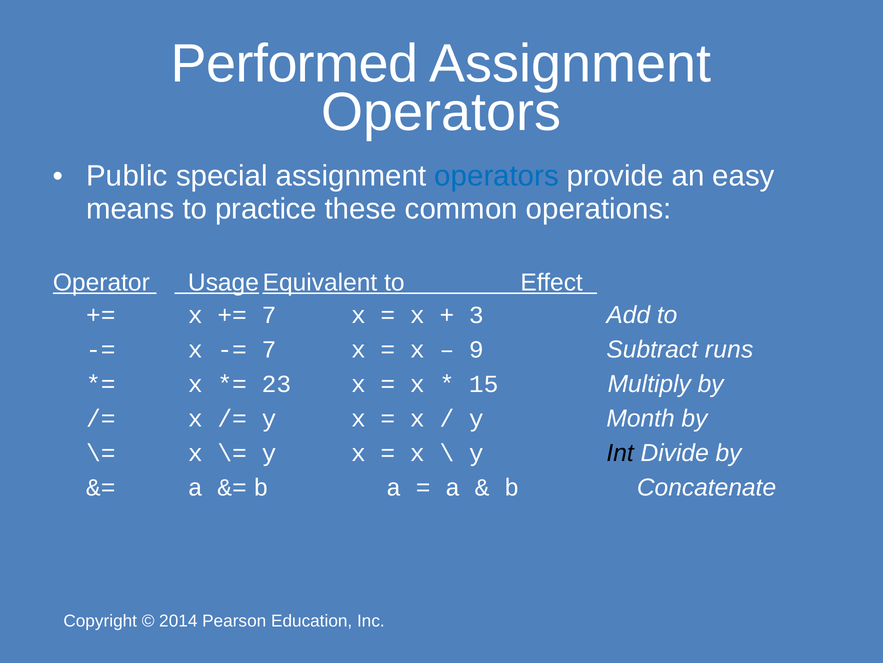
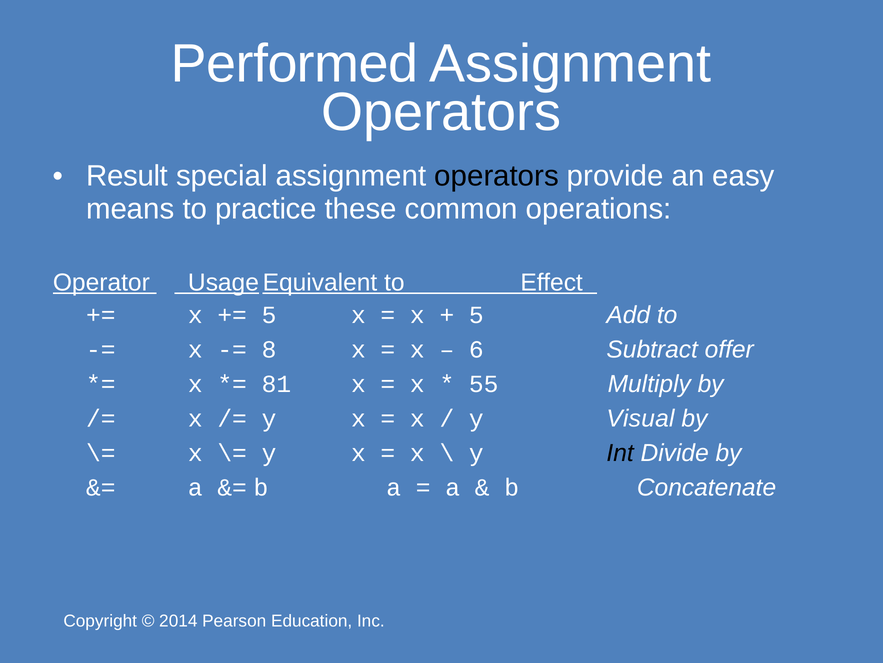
Public: Public -> Result (127, 176)
operators colour: blue -> black (497, 176)
7: 7 -> 5 (269, 315)
3: 3 -> 5 (476, 315)
7: 7 -> 8 (269, 349)
9: 9 -> 6 (476, 349)
runs: runs -> offer (729, 349)
23: 23 -> 81 (276, 384)
15: 15 -> 55 (484, 384)
Month: Month -> Visual (640, 418)
